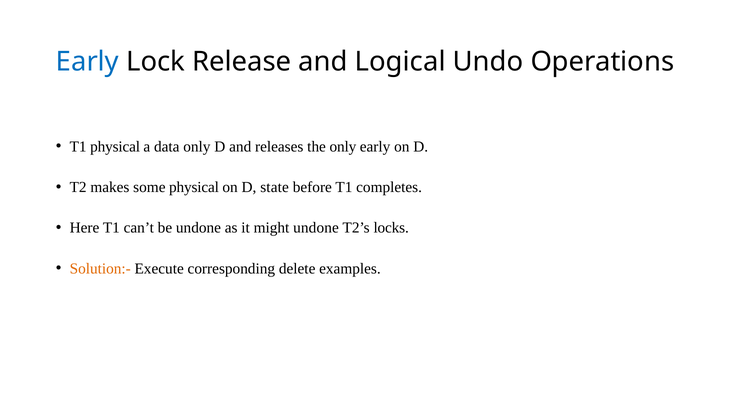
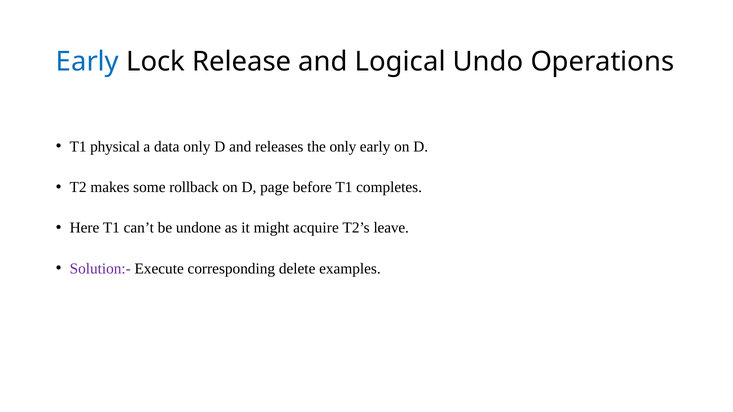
some physical: physical -> rollback (194, 187)
state: state -> page (275, 187)
might undone: undone -> acquire (316, 228)
locks: locks -> leave (391, 228)
Solution:- colour: orange -> purple (100, 269)
